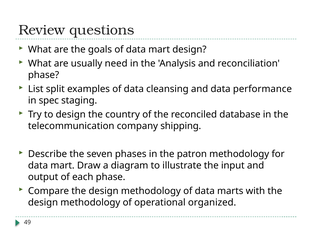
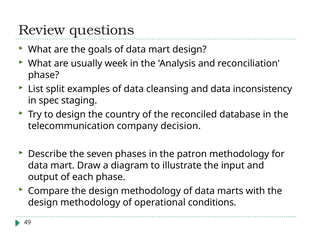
need: need -> week (116, 64)
performance: performance -> inconsistency (262, 89)
shipping: shipping -> decision (181, 126)
organized: organized -> conditions (212, 202)
